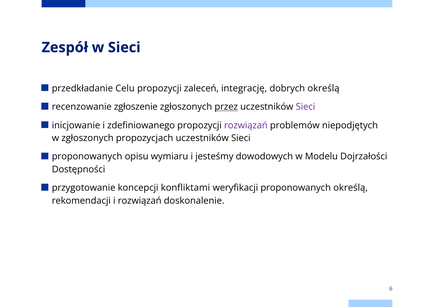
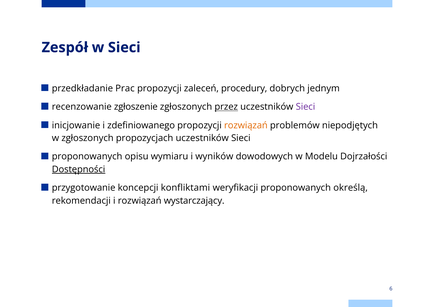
Celu: Celu -> Prac (125, 88)
integrację: integrację -> procedury (244, 88)
dobrych określą: określą -> jednym (324, 88)
rozwiązań colour: purple -> orange (246, 125)
jesteśmy: jesteśmy -> wyników (214, 157)
Dostępności underline: none -> present (79, 169)
doskonalenie: doskonalenie -> wystarczający (194, 201)
